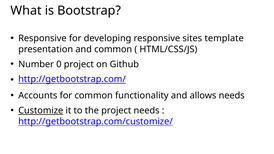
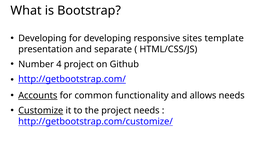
Responsive: Responsive -> Developing (42, 38)
and common: common -> separate (113, 49)
0: 0 -> 4 (59, 64)
Accounts underline: none -> present (38, 96)
